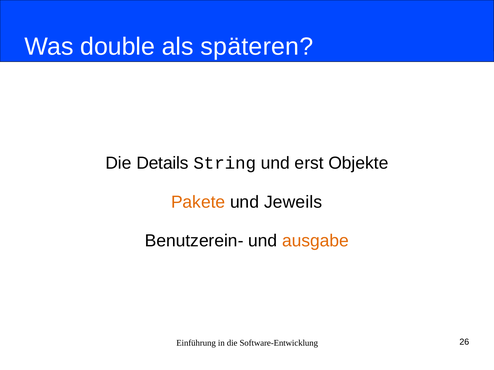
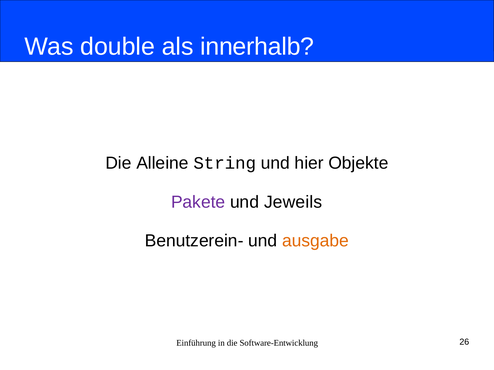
späteren: späteren -> innerhalb (257, 47)
Details: Details -> Alleine (162, 163)
erst: erst -> hier (309, 163)
Pakete colour: orange -> purple (198, 202)
